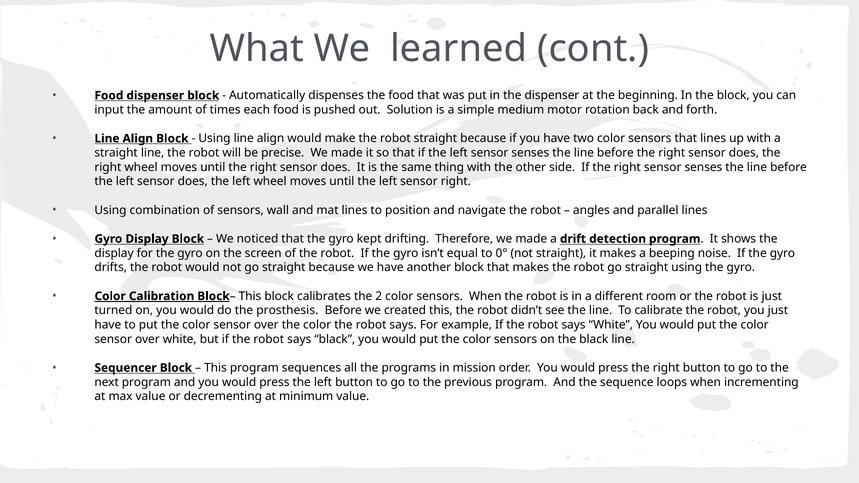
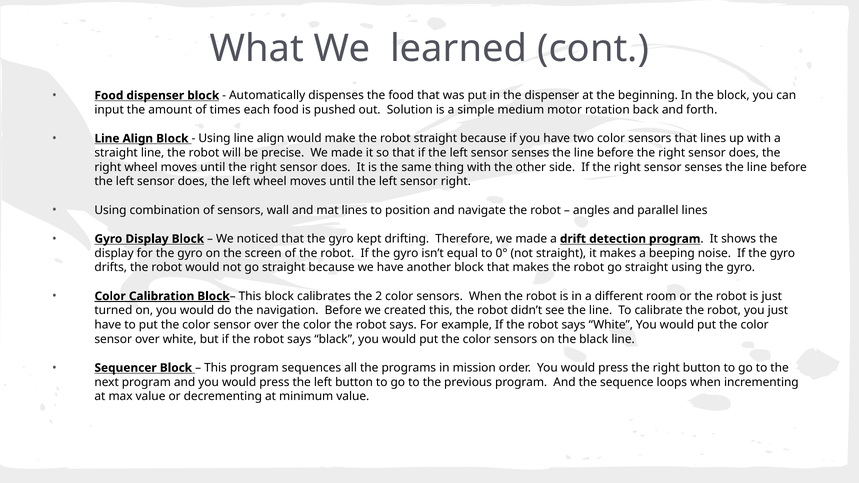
prosthesis: prosthesis -> navigation (287, 311)
